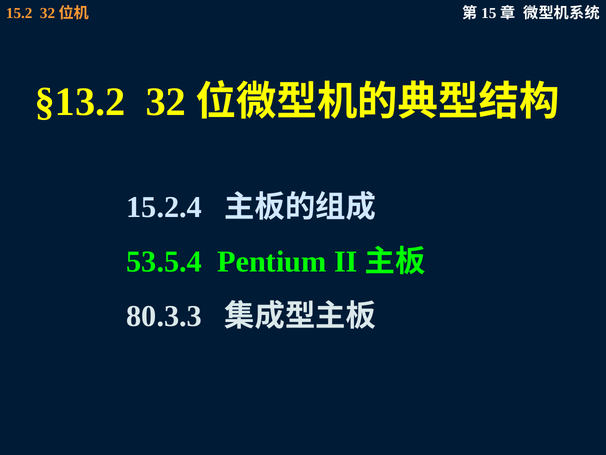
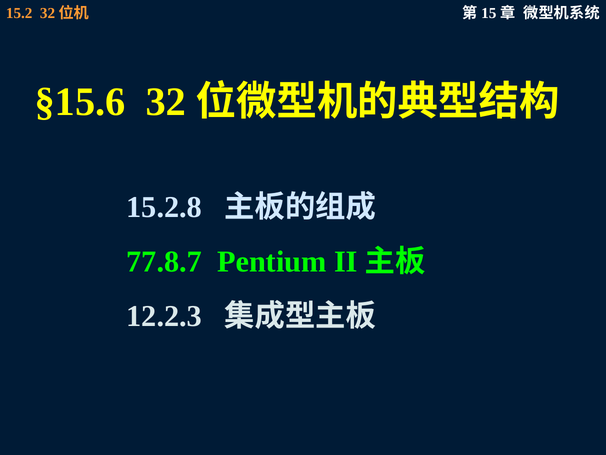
§13.2: §13.2 -> §15.6 (80, 102)
15.2.4: 15.2.4 -> 15.2.8 (164, 207)
53.5.4: 53.5.4 -> 77.8.7 (164, 261)
80.3.3: 80.3.3 -> 12.2.3 (164, 316)
